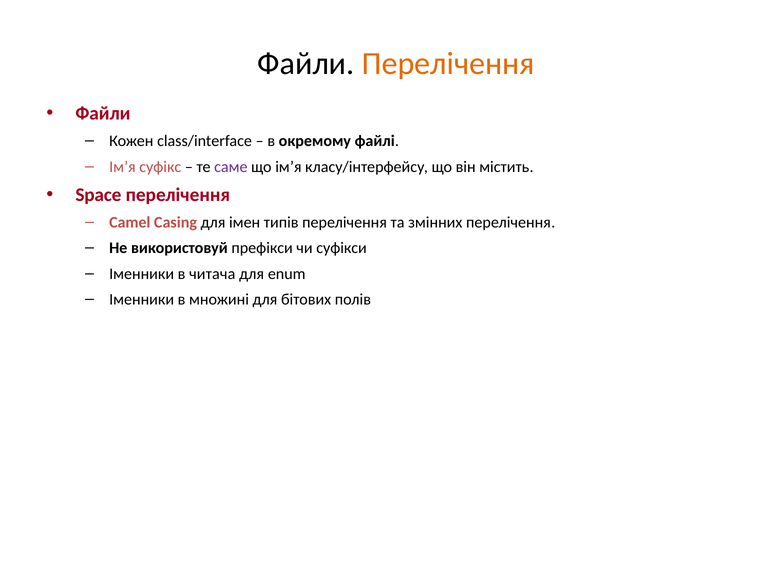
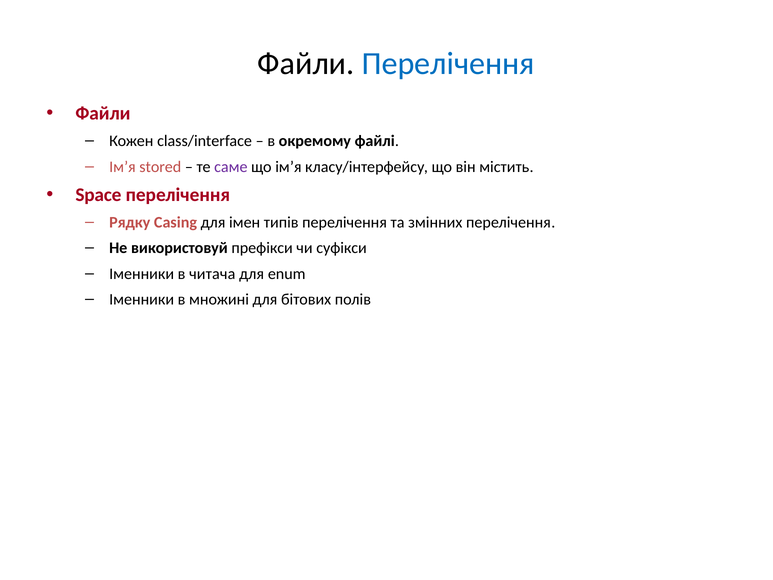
Перелічення colour: orange -> blue (448, 63)
суфікс: суфікс -> stored (160, 167)
Camel: Camel -> Рядку (130, 222)
